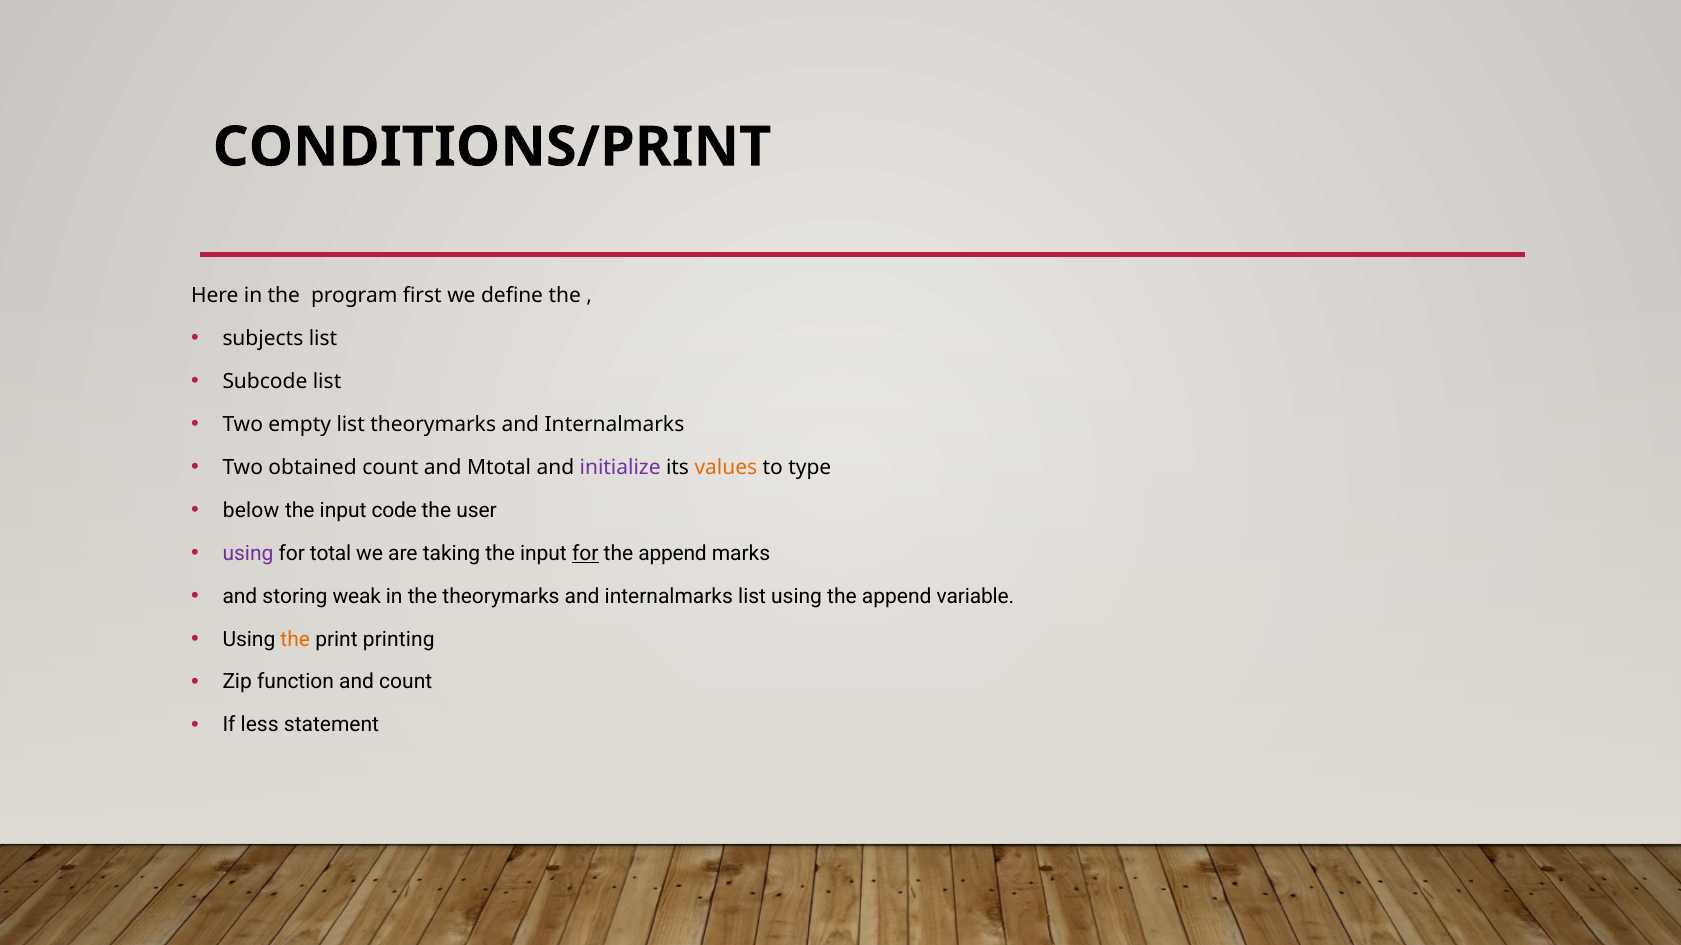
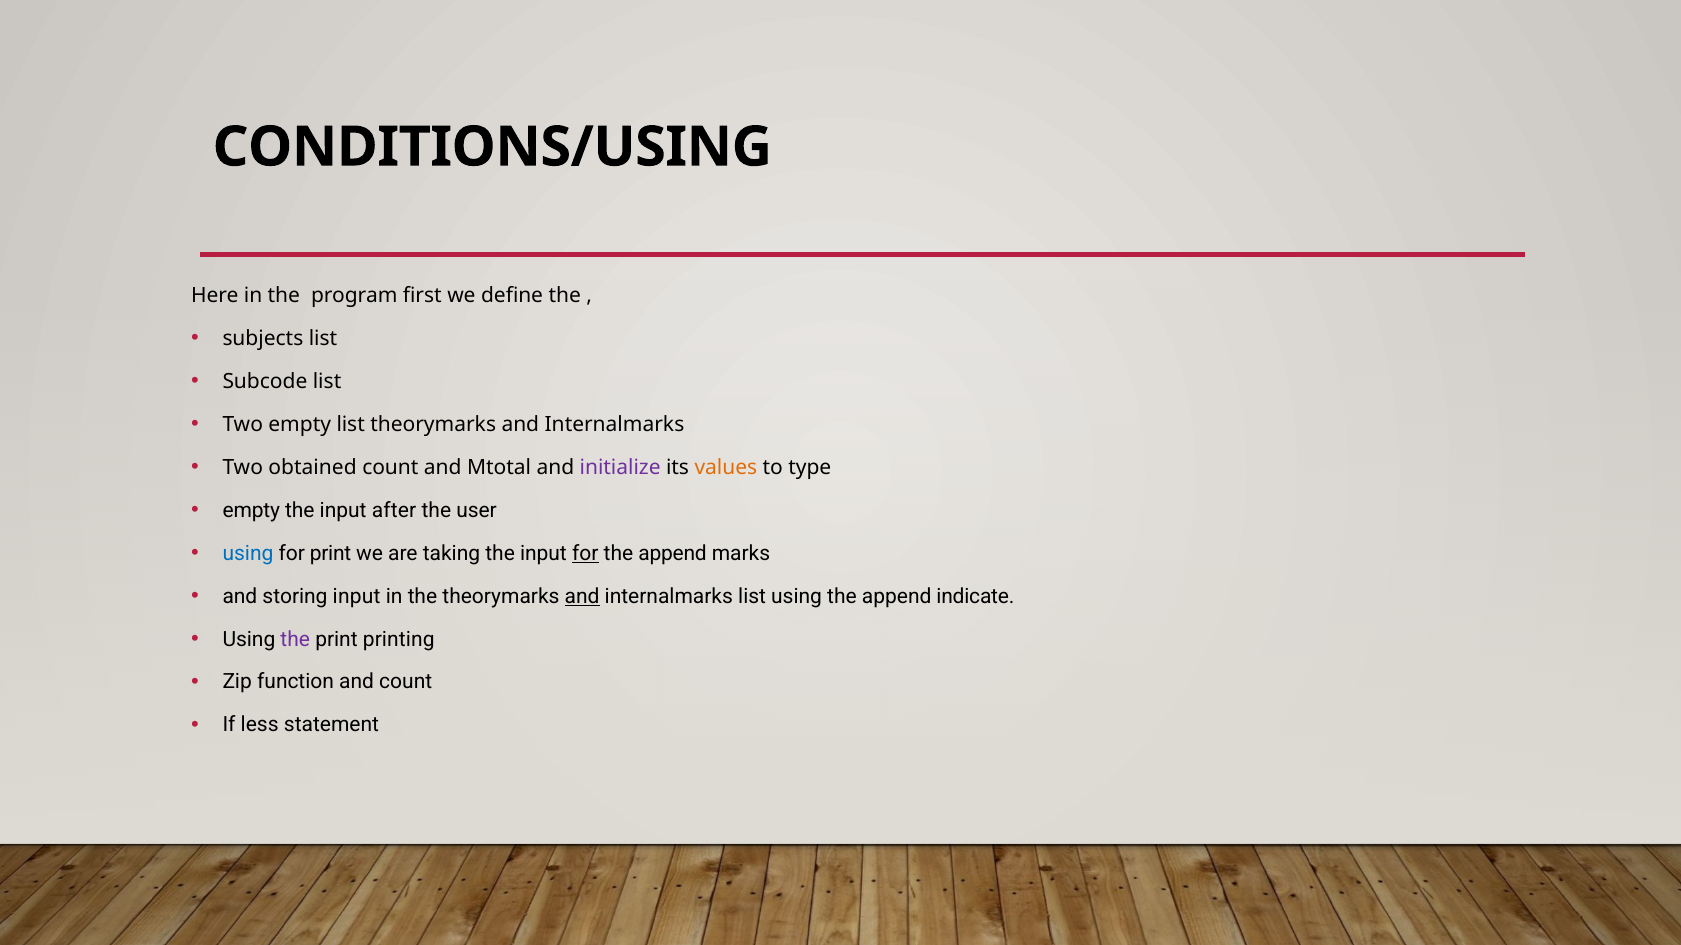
CONDITIONS/PRINT: CONDITIONS/PRINT -> CONDITIONS/USING (492, 147)
below: below -> empty (251, 511)
code: code -> after (394, 511)
using colour: purple -> blue (248, 554)
for total: total -> print (331, 554)
storing weak: weak -> input (357, 597)
and underline: none -> present (582, 597)
variable: variable -> indicate (975, 597)
the colour: orange -> purple (295, 640)
